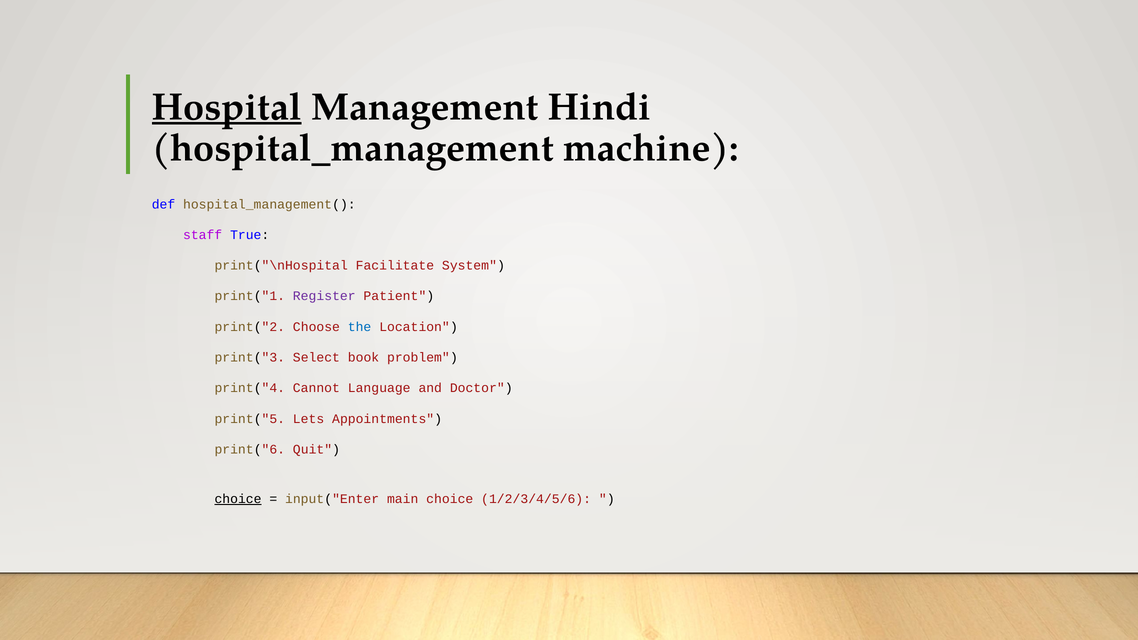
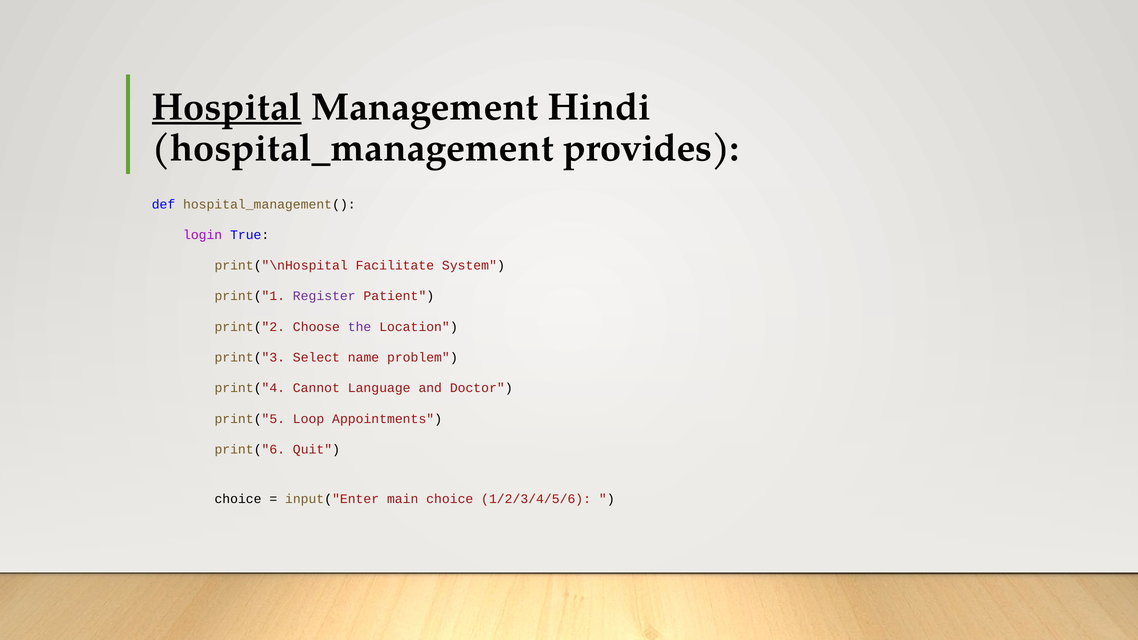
machine: machine -> provides (651, 148)
staff: staff -> login (203, 235)
the colour: blue -> purple (360, 327)
book: book -> name (364, 357)
Lets: Lets -> Loop (309, 419)
choice underline: present -> none (238, 499)
